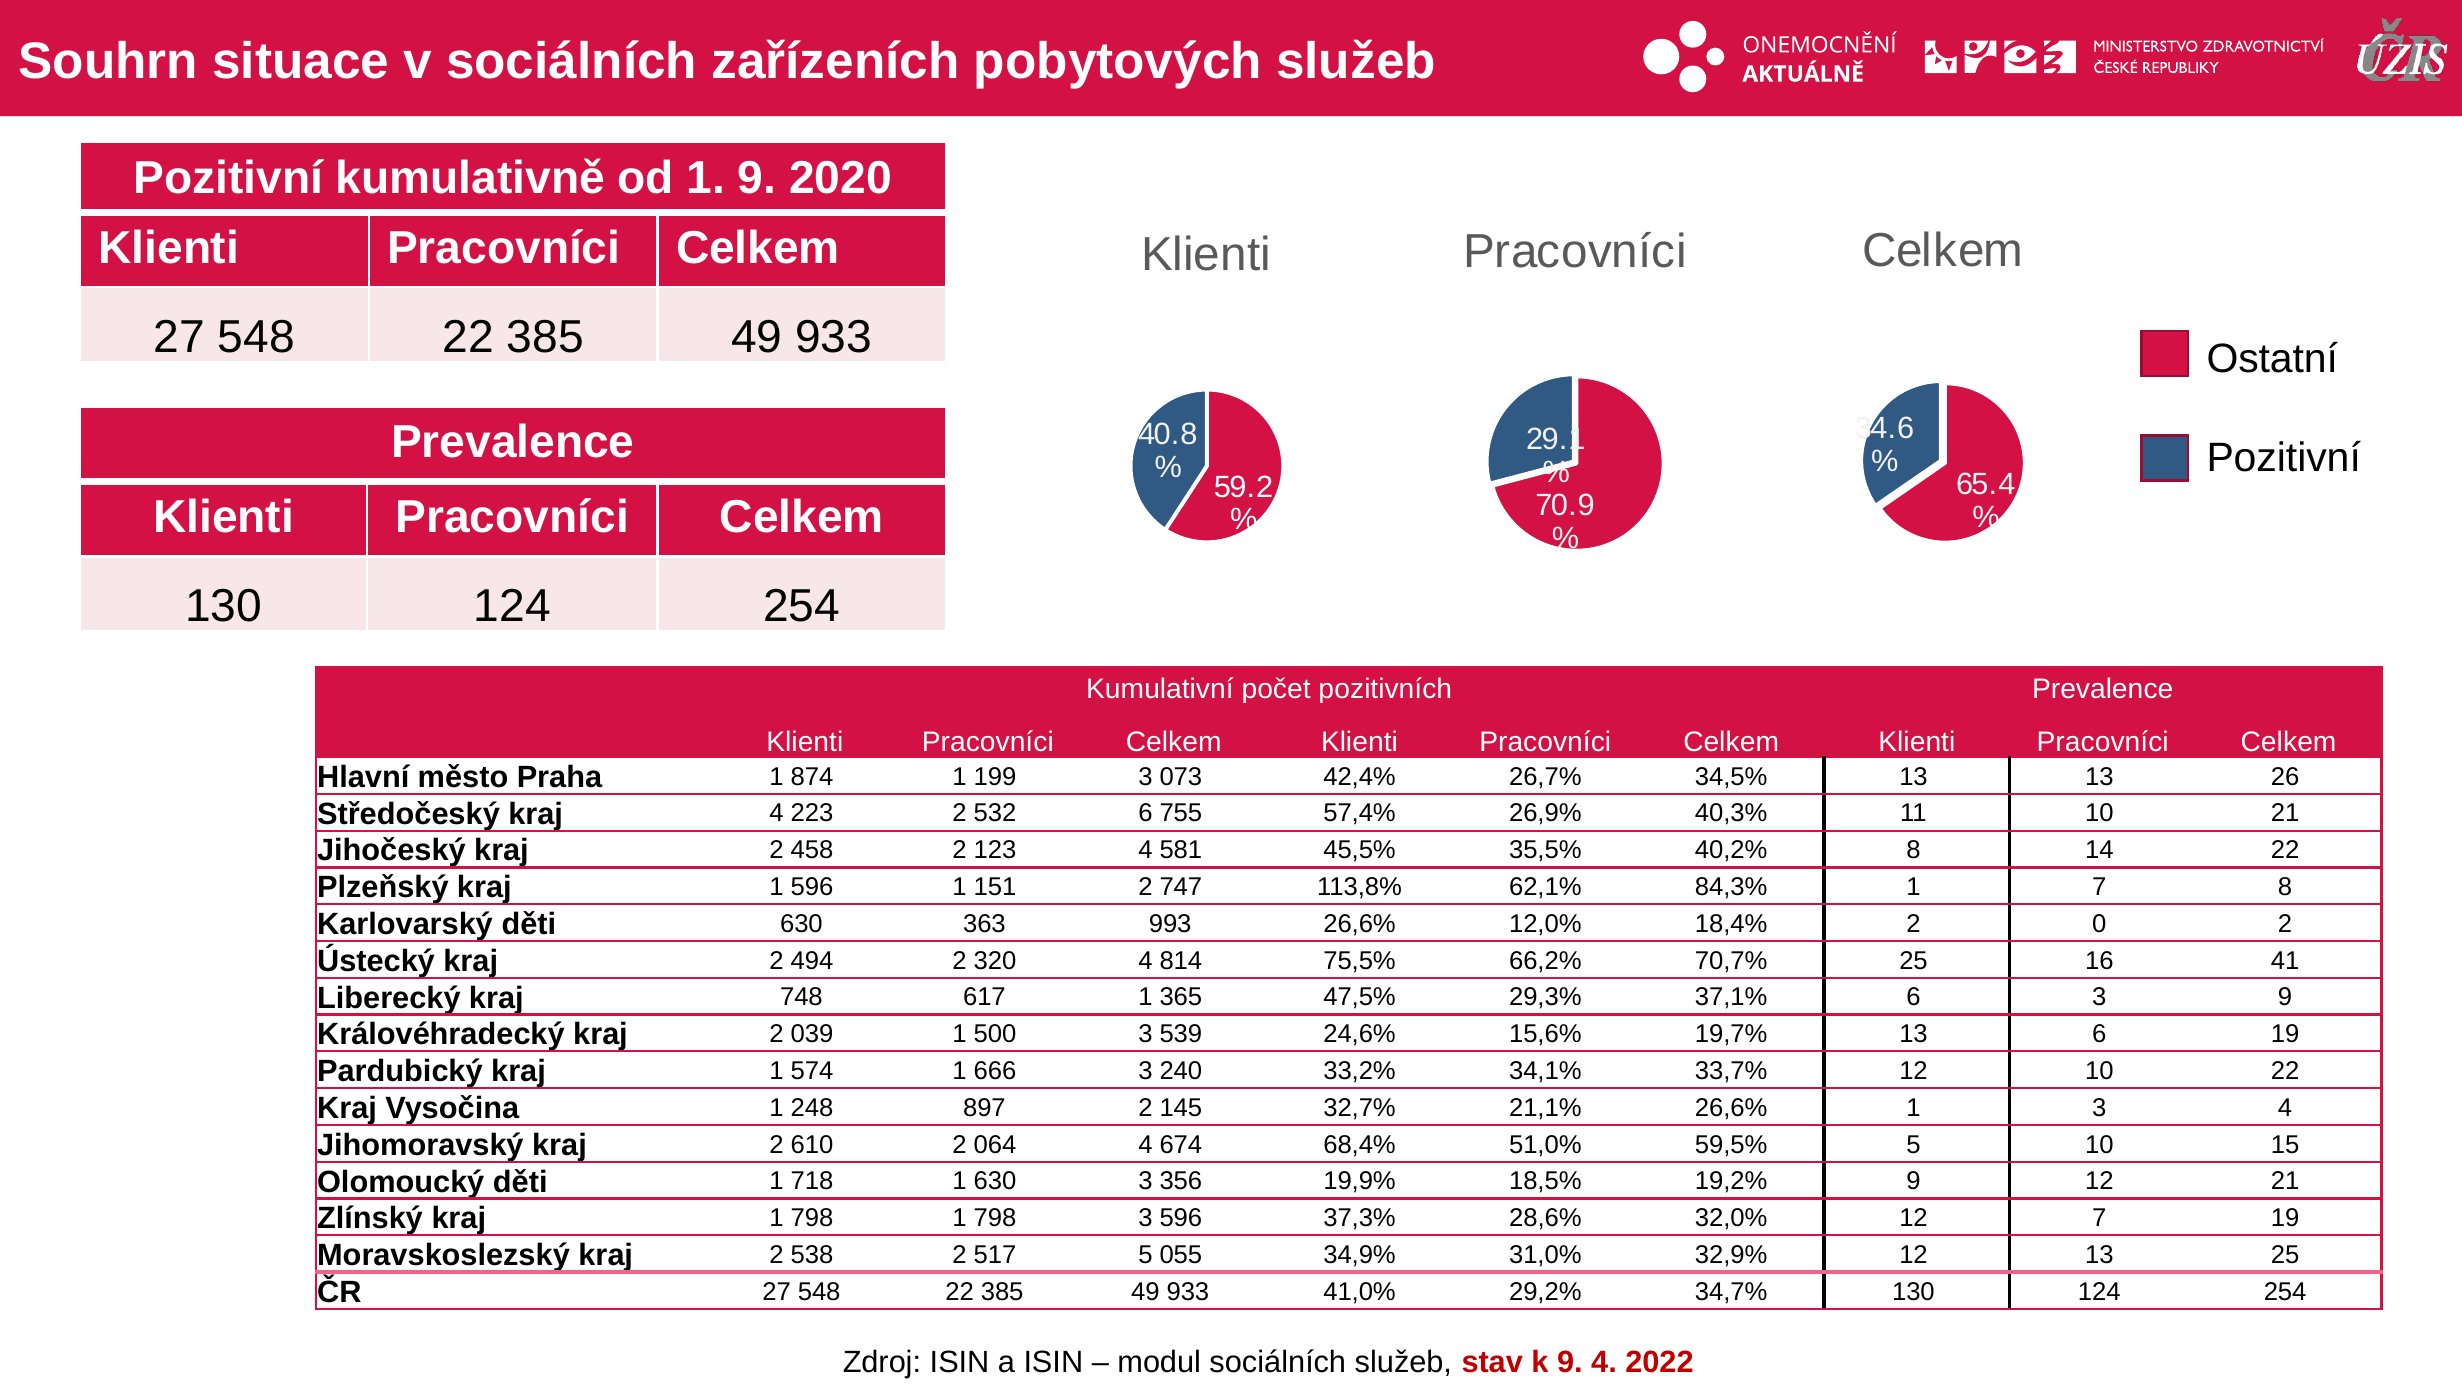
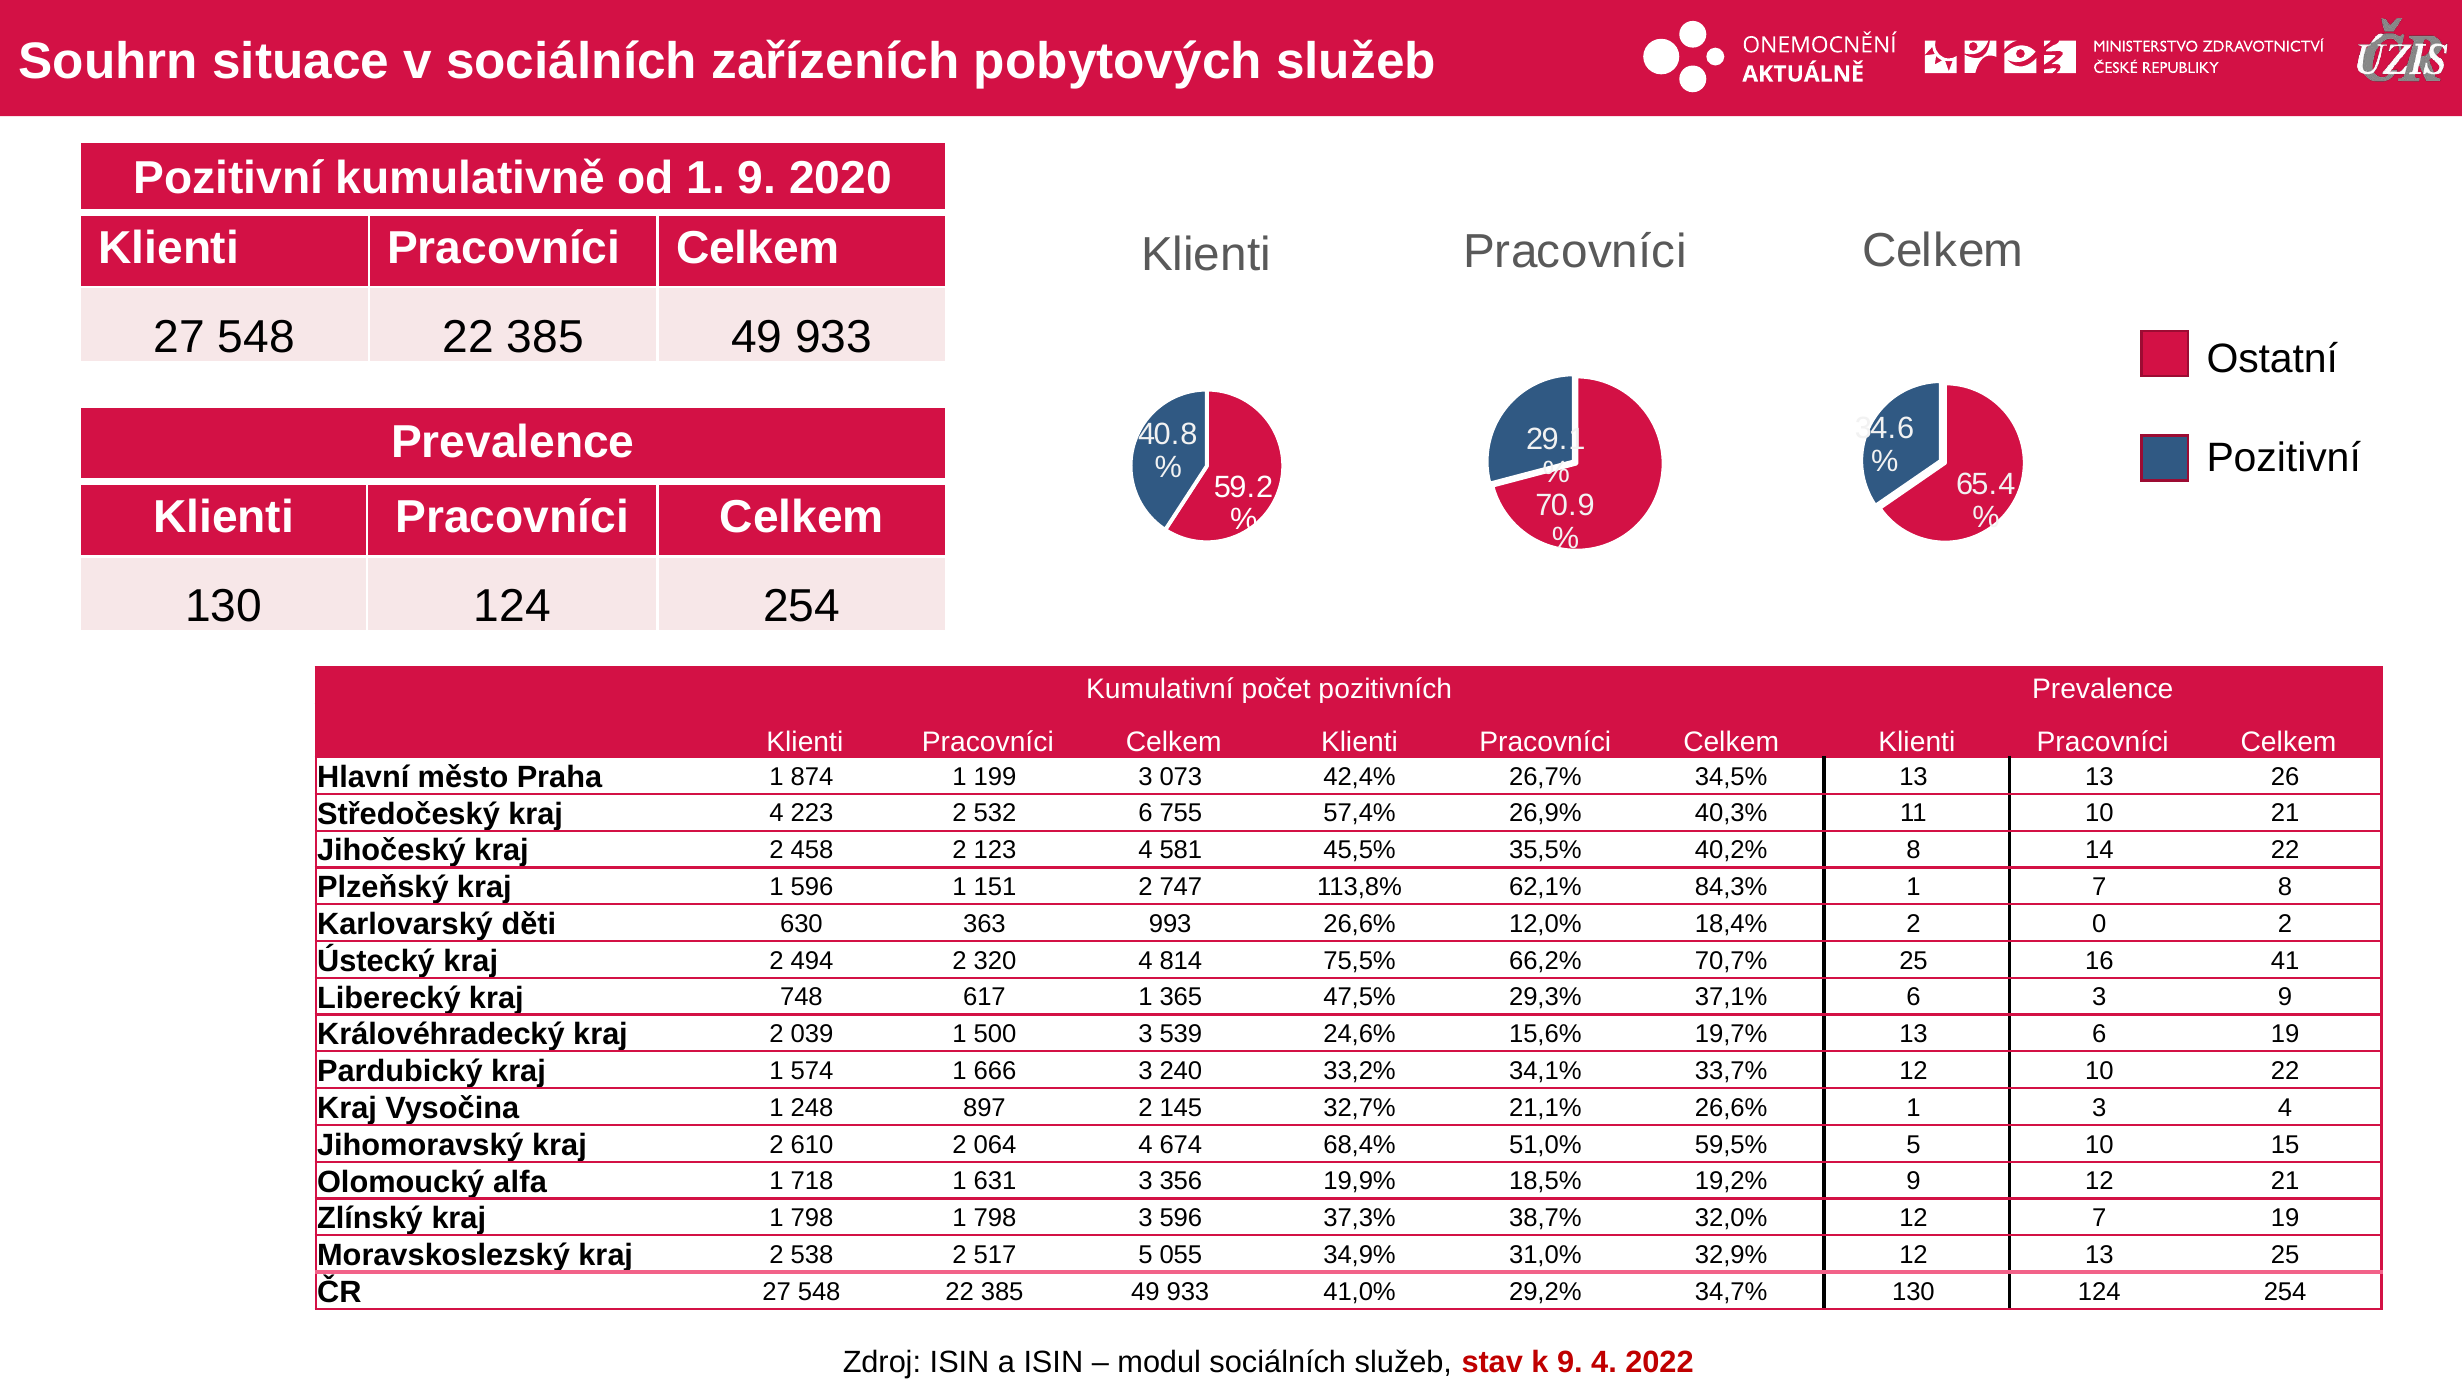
Olomoucký děti: děti -> alfa (520, 1182)
1 630: 630 -> 631 (995, 1181)
28,6%: 28,6% -> 38,7% (1545, 1218)
